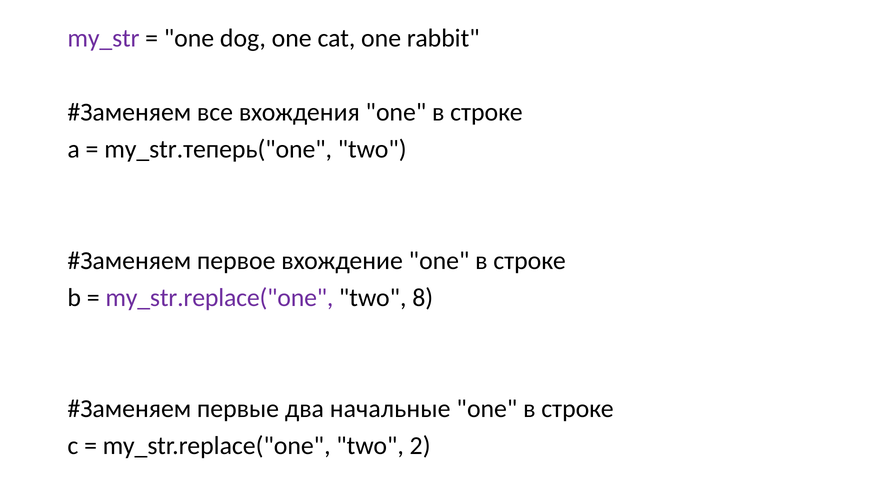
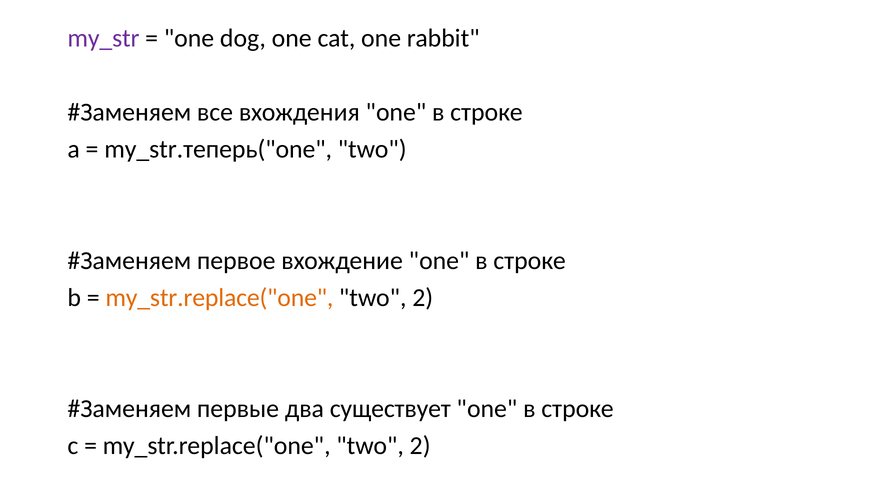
my_str.replace("one colour: purple -> orange (219, 297)
8: 8 -> 2 (423, 297)
начальные: начальные -> существует (390, 409)
